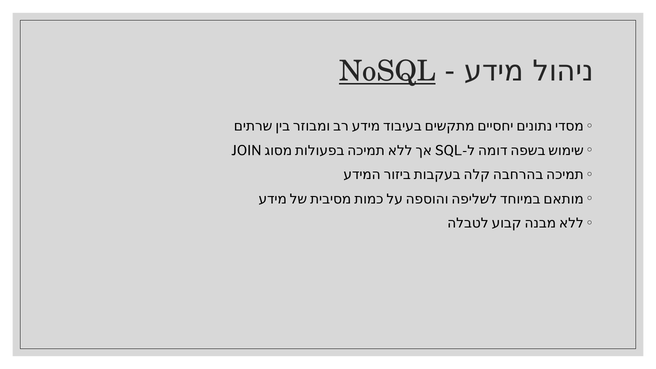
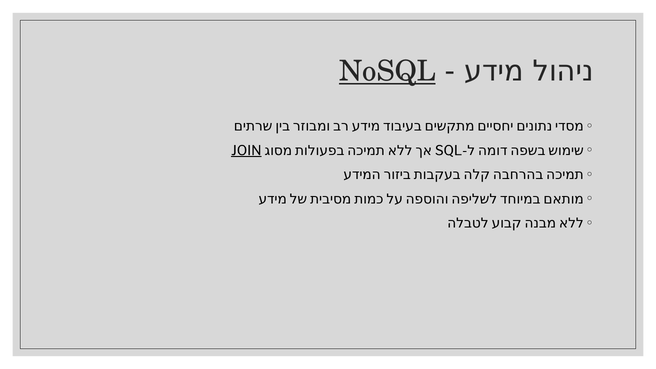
JOIN underline: none -> present (246, 151)
